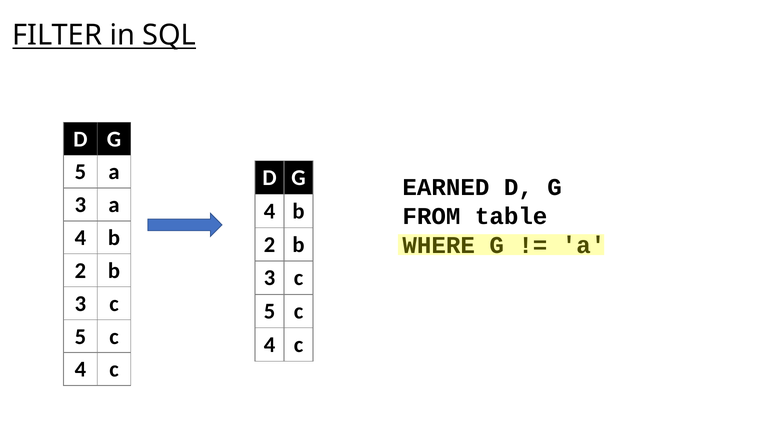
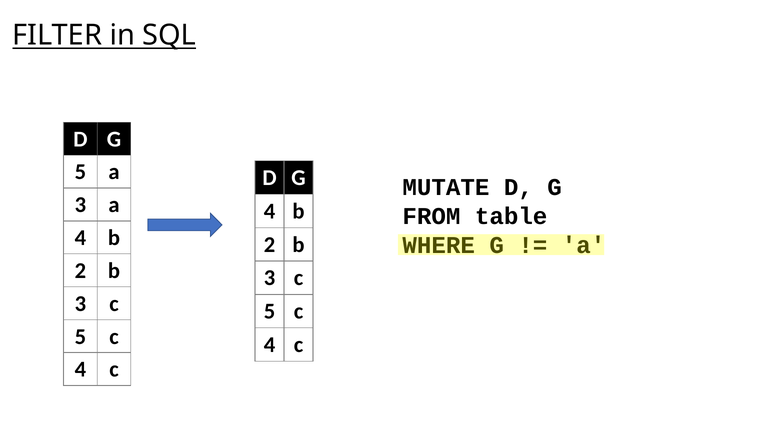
EARNED: EARNED -> MUTATE (446, 187)
